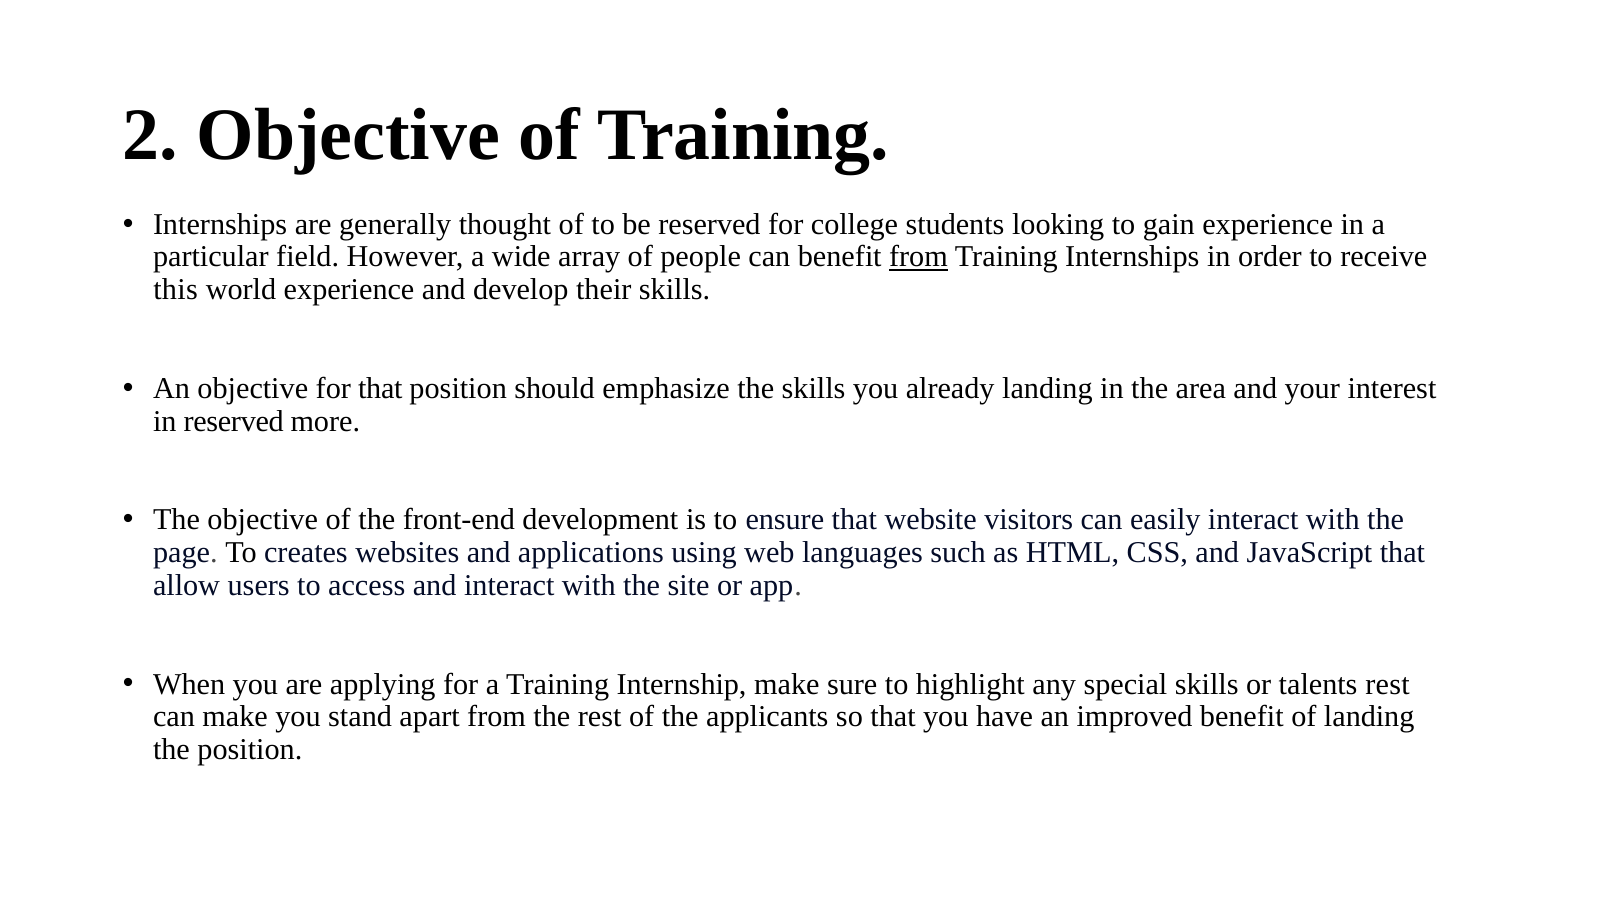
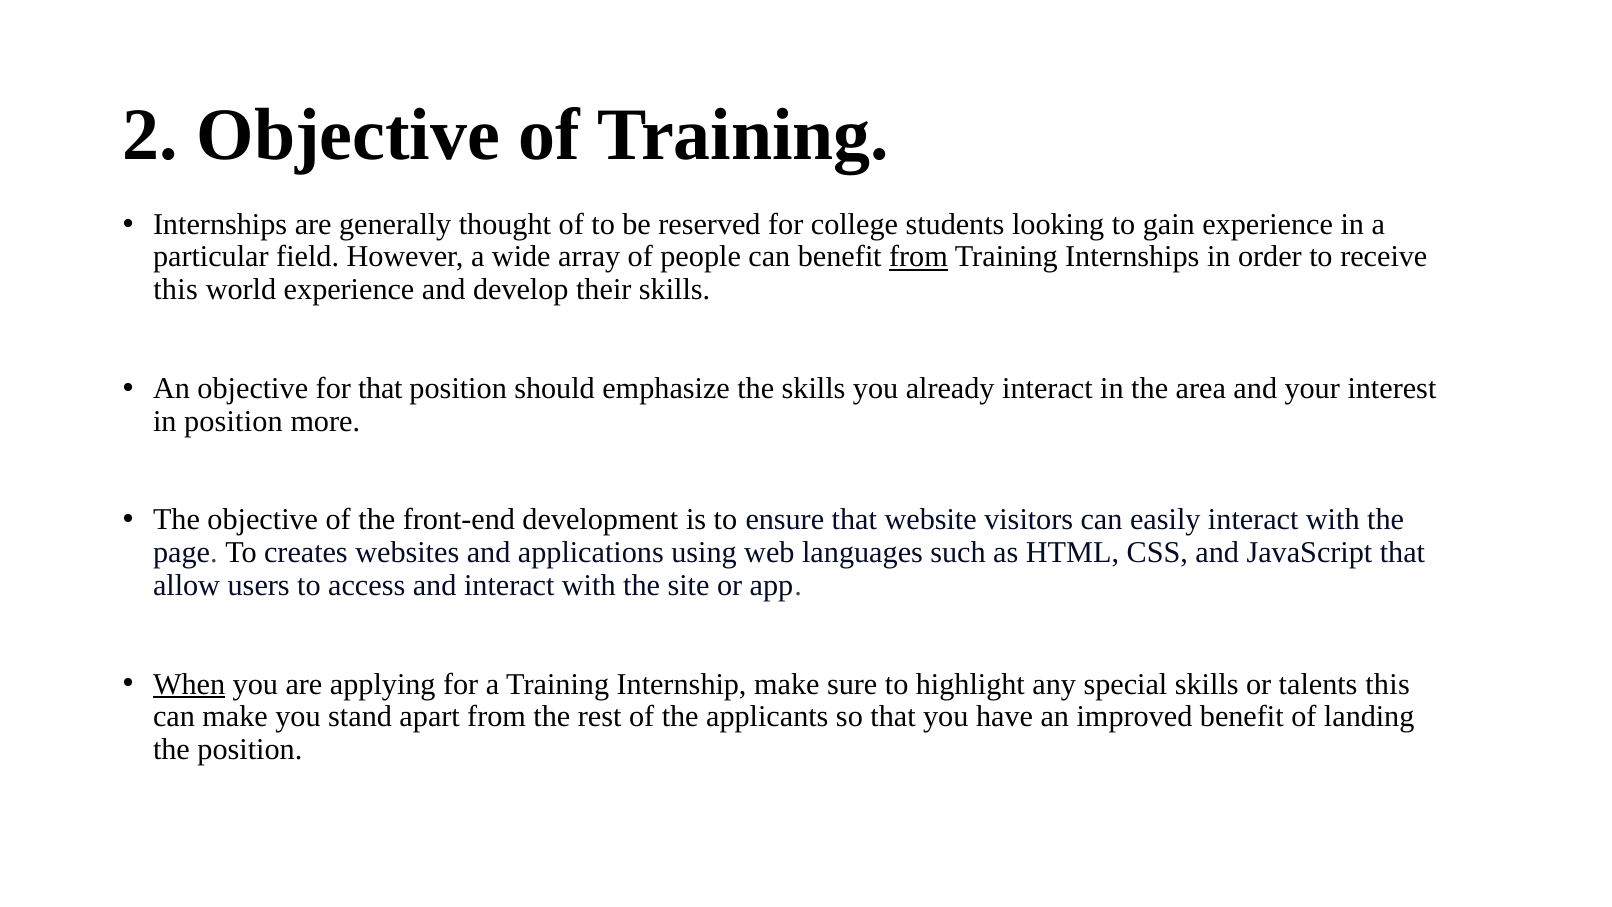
already landing: landing -> interact (1047, 388)
in reserved: reserved -> position (233, 421)
When underline: none -> present (189, 684)
talents rest: rest -> this (1388, 684)
